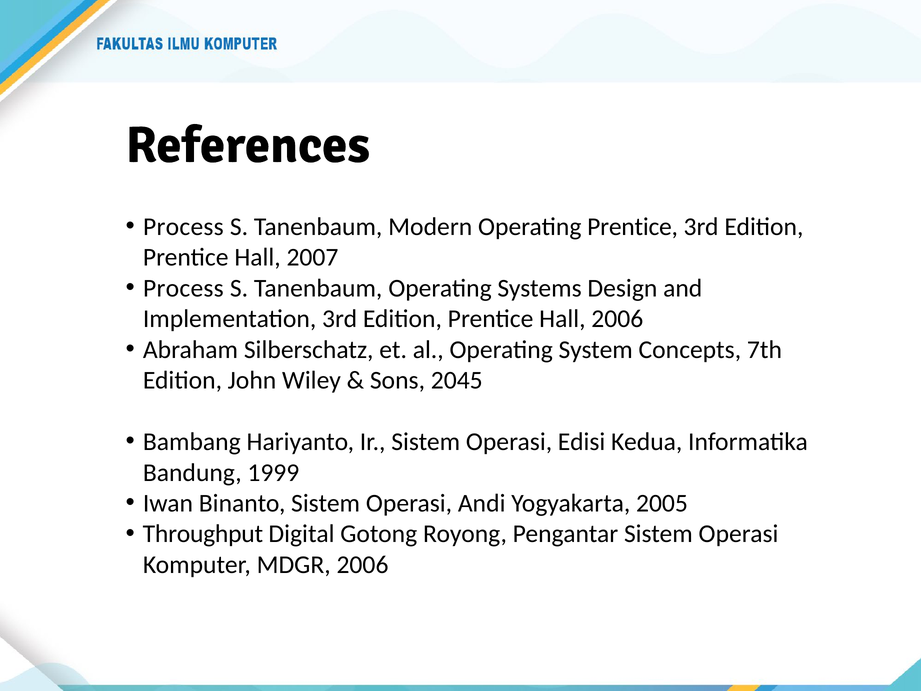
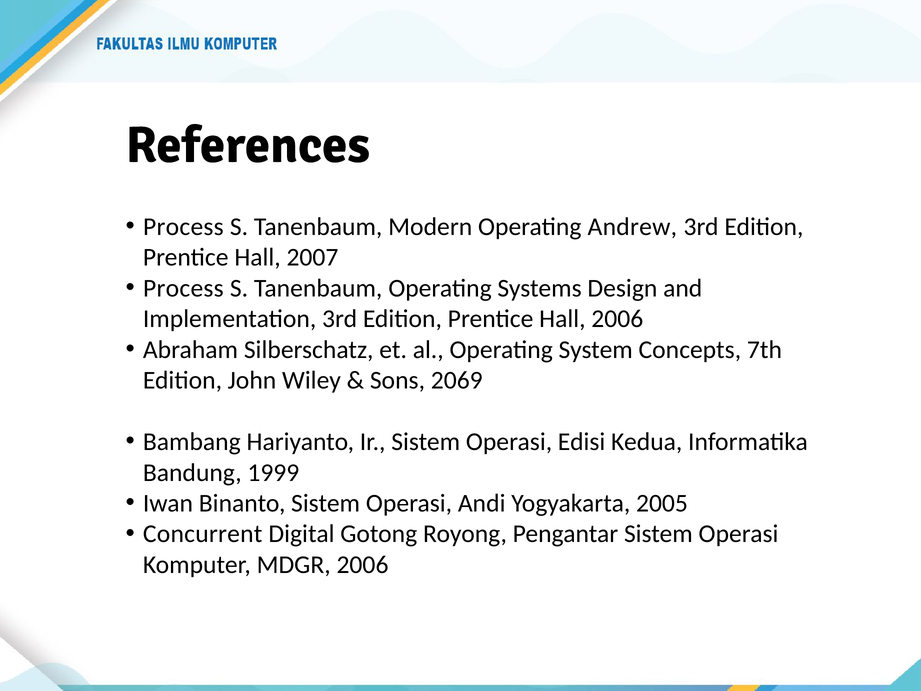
Operating Prentice: Prentice -> Andrew (632, 227)
2045: 2045 -> 2069 (457, 380)
Throughput: Throughput -> Concurrent (203, 534)
